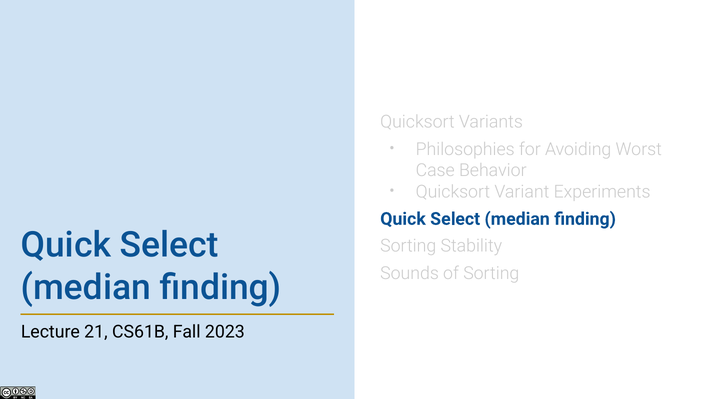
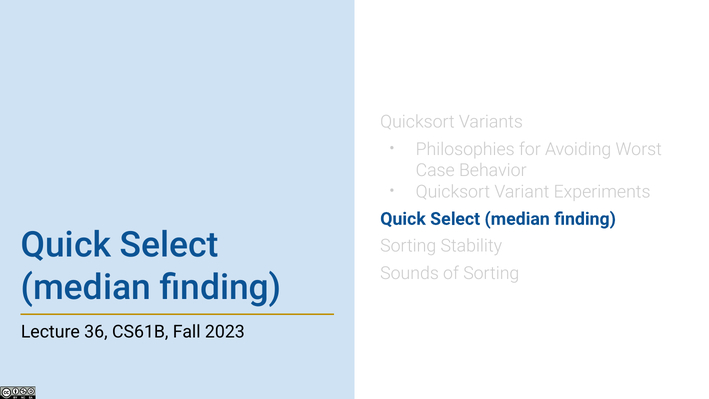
21: 21 -> 36 (96, 332)
